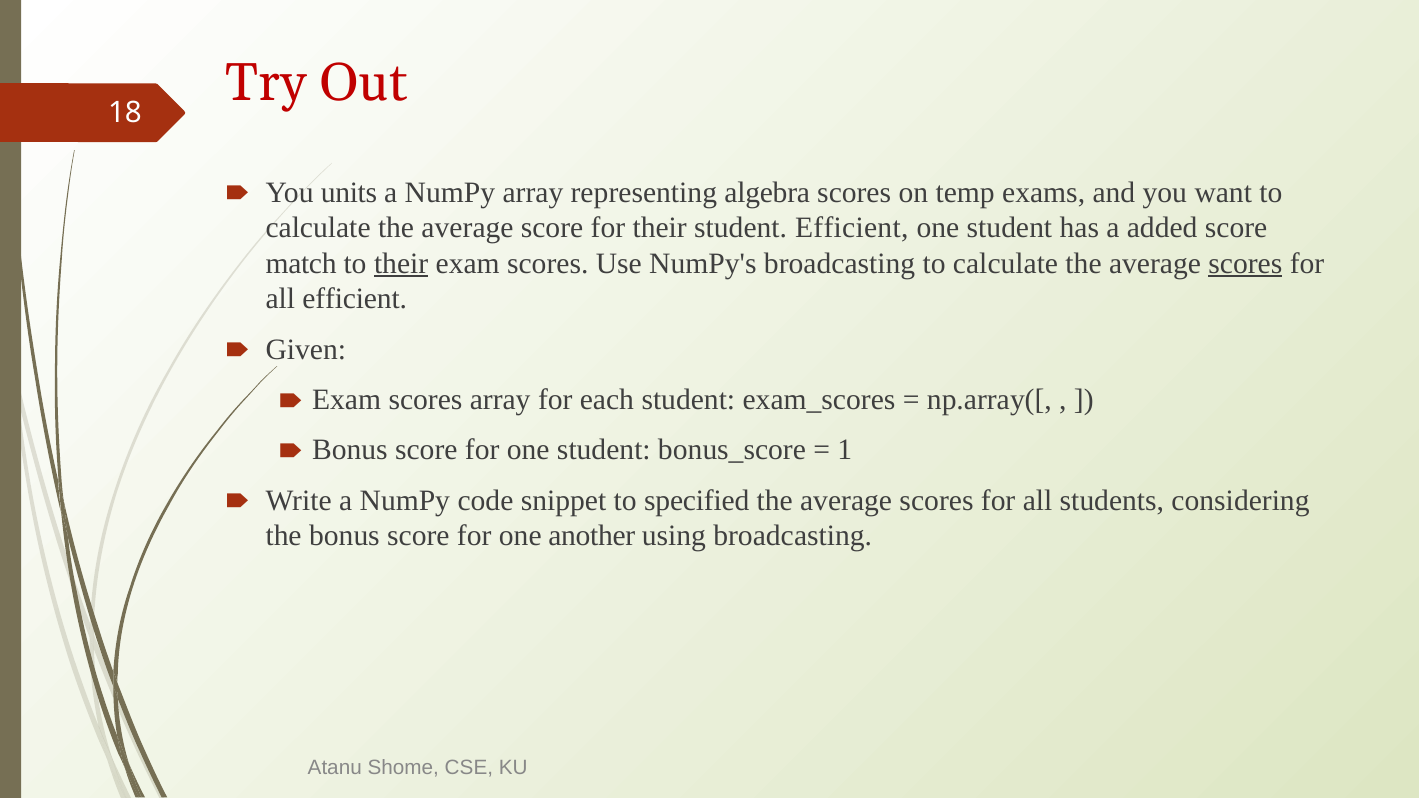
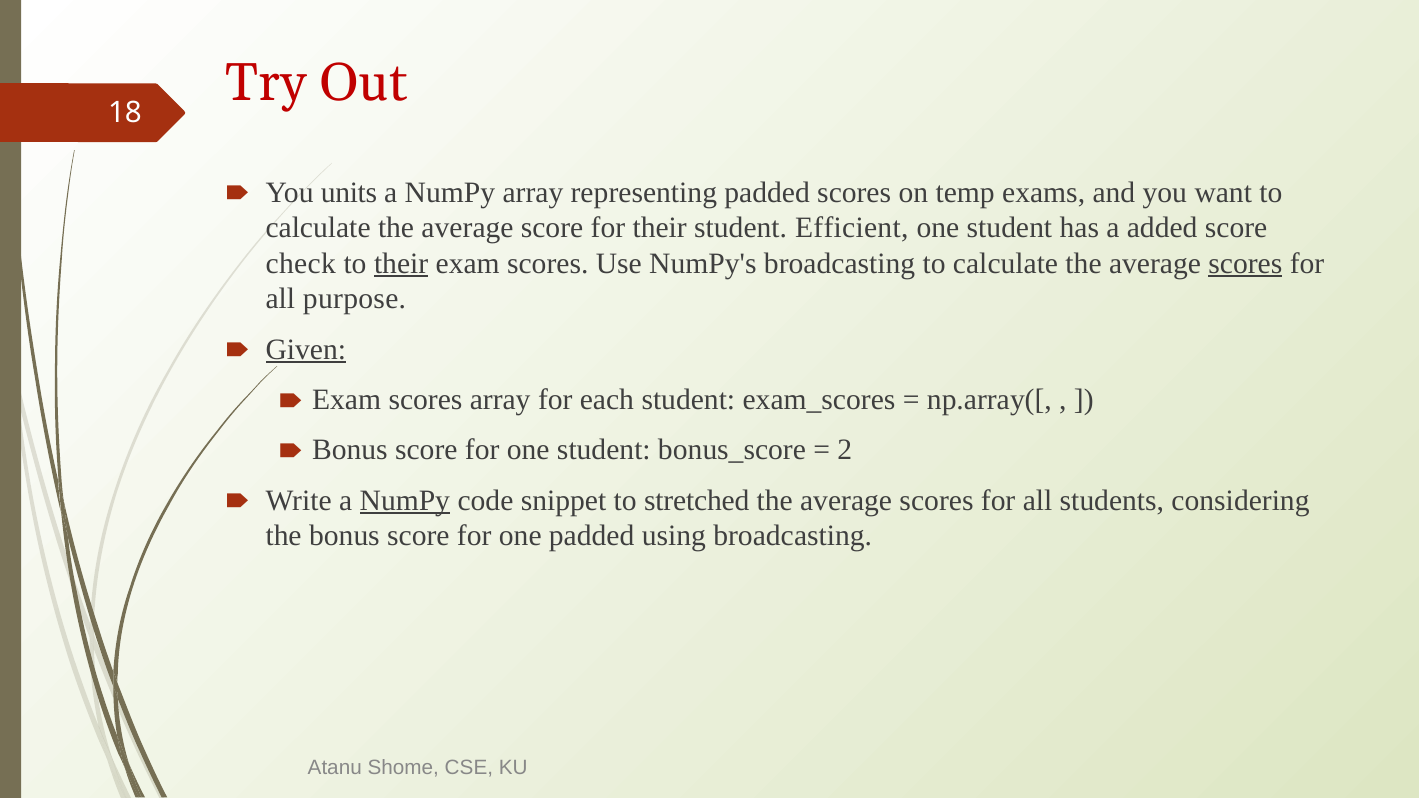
representing algebra: algebra -> padded (767, 193)
match: match -> check (301, 264)
all efficient: efficient -> purpose (355, 299)
Given underline: none -> present (306, 350)
1: 1 -> 2 (845, 450)
NumPy underline: none -> present (405, 500)
specified: specified -> stretched (697, 500)
one another: another -> padded (592, 536)
